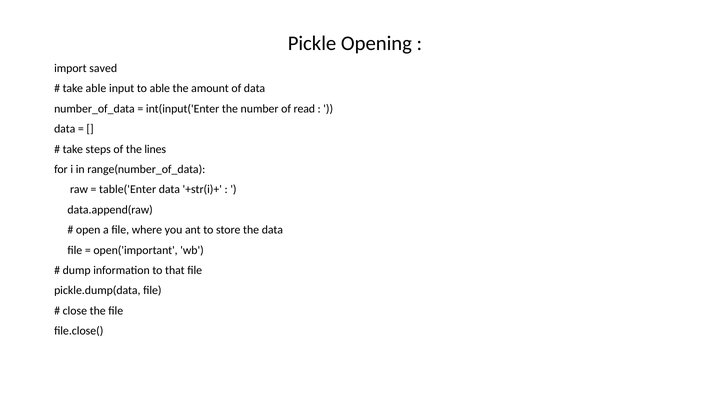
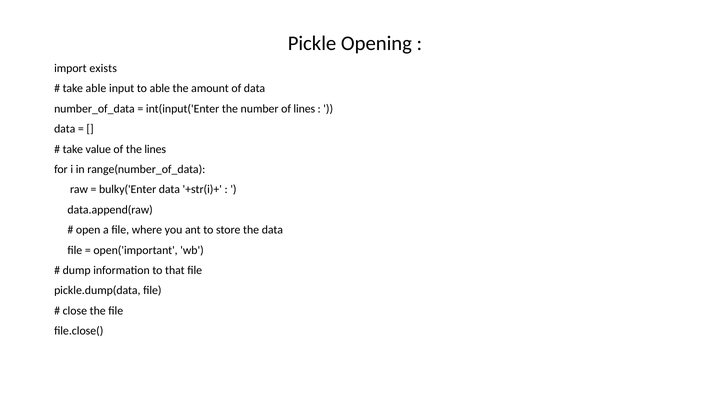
saved: saved -> exists (103, 68)
of read: read -> lines (304, 109)
steps: steps -> value (98, 149)
table('Enter: table('Enter -> bulky('Enter (128, 189)
